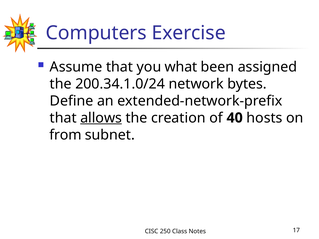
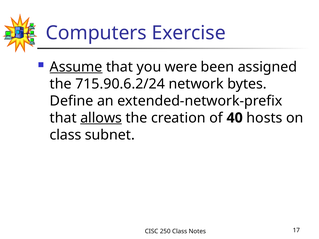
Assume underline: none -> present (76, 67)
what: what -> were (181, 67)
200.34.1.0/24: 200.34.1.0/24 -> 715.90.6.2/24 (120, 84)
from: from -> class (66, 135)
